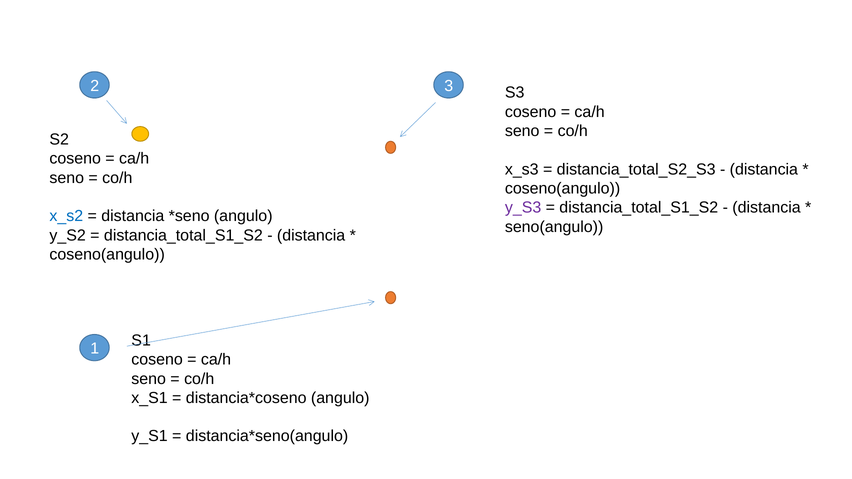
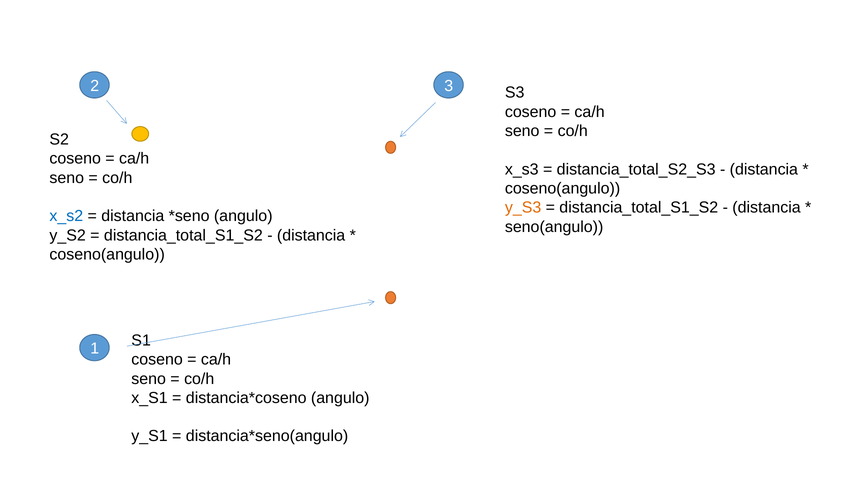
y_S3 colour: purple -> orange (523, 208)
